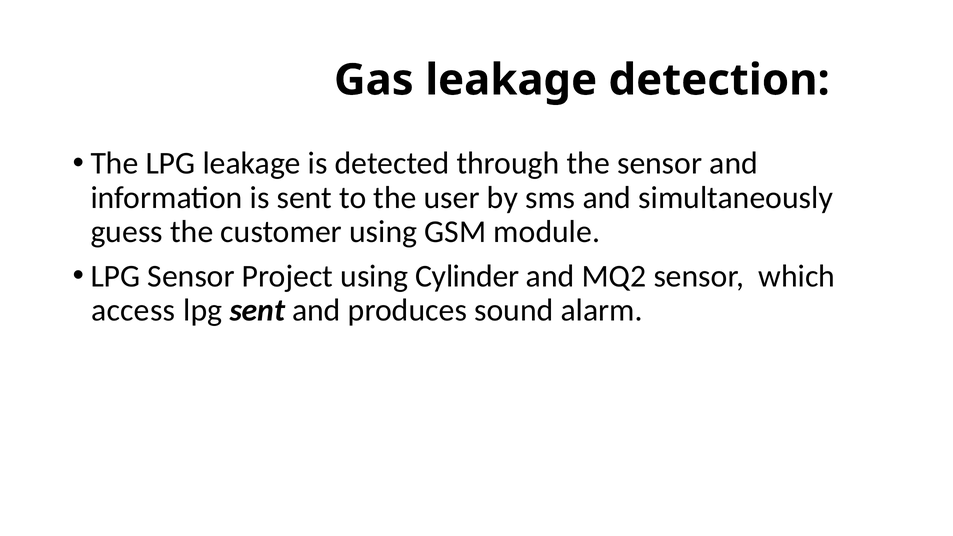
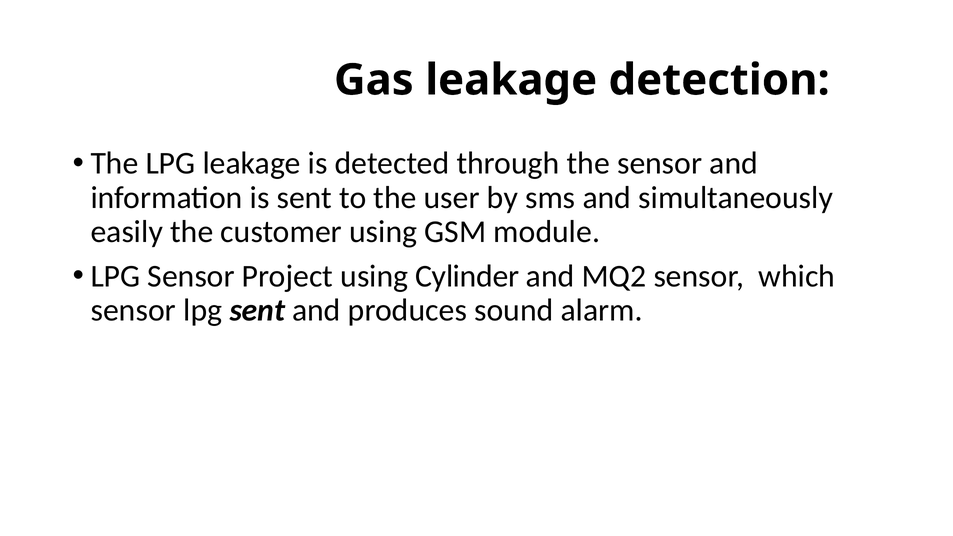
guess: guess -> easily (127, 232)
access: access -> sensor (133, 311)
